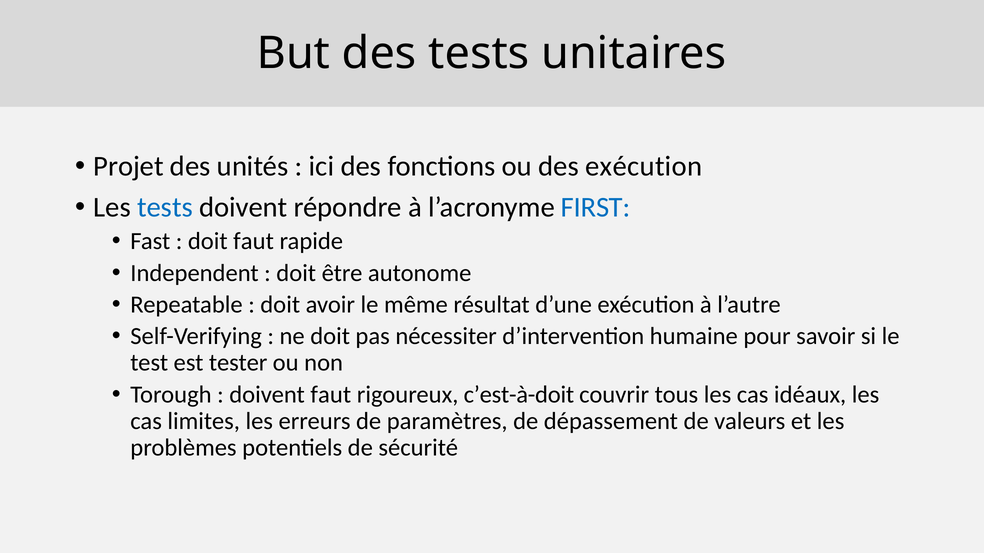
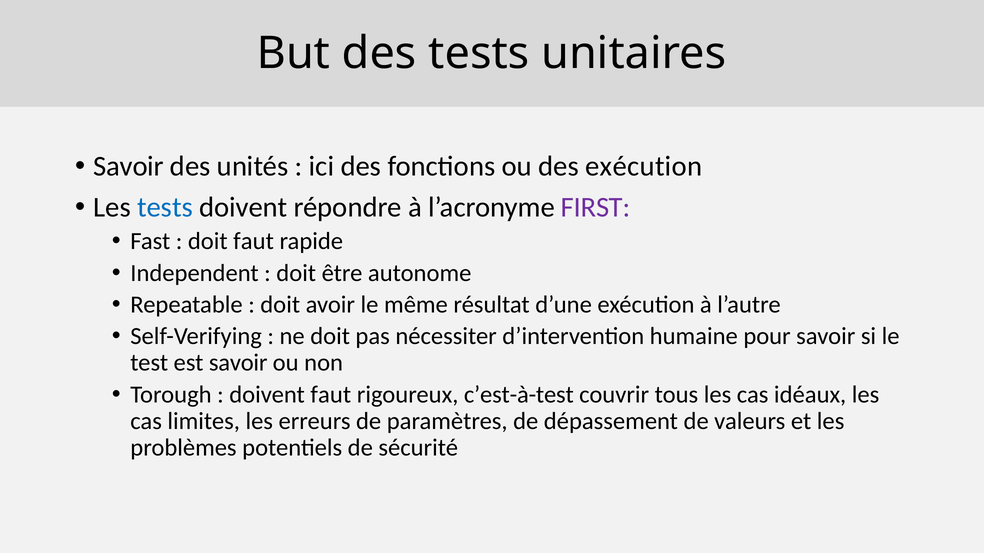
Projet: Projet -> Savoir (129, 166)
FIRST colour: blue -> purple (596, 208)
est tester: tester -> savoir (238, 363)
c’est-à-doit: c’est-à-doit -> c’est-à-test (519, 395)
